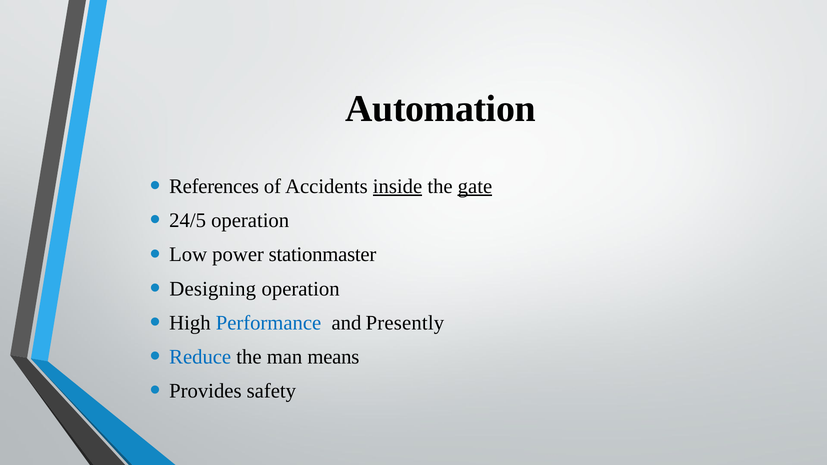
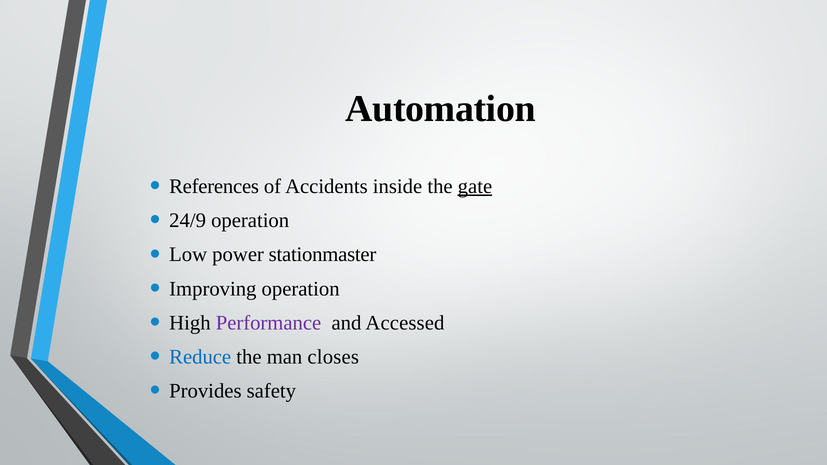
inside underline: present -> none (398, 186)
24/5: 24/5 -> 24/9 (188, 221)
Designing: Designing -> Improving (213, 289)
Performance colour: blue -> purple (268, 323)
Presently: Presently -> Accessed (405, 323)
means: means -> closes (333, 357)
